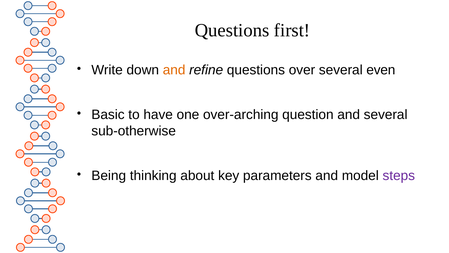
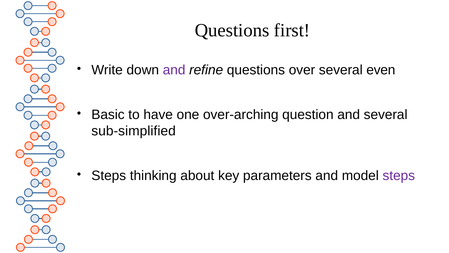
and colour: orange -> purple (174, 70)
sub-otherwise: sub-otherwise -> sub-simplified (134, 131)
Being: Being -> Steps (109, 175)
